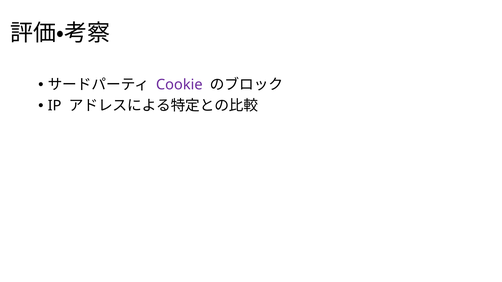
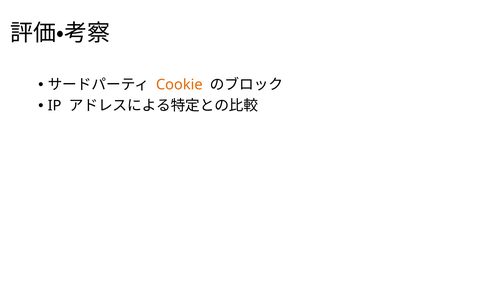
Cookie colour: purple -> orange (179, 85)
